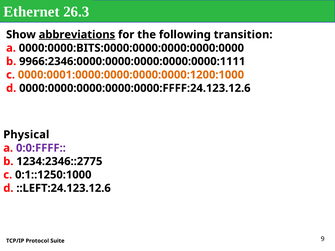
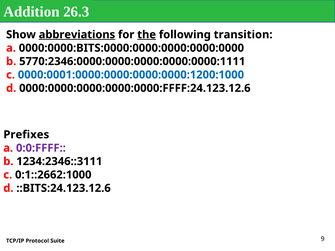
Ethernet: Ethernet -> Addition (31, 12)
the underline: none -> present (147, 35)
9966:2346:0000:0000:0000:0000:0000:1111: 9966:2346:0000:0000:0000:0000:0000:1111 -> 5770:2346:0000:0000:0000:0000:0000:1111 (132, 61)
0000:0001:0000:0000:0000:0000:1200:1000 colour: orange -> blue (131, 75)
Physical: Physical -> Prefixes (26, 135)
1234:2346::2775: 1234:2346::2775 -> 1234:2346::3111 (59, 162)
0:1::1250:1000: 0:1::1250:1000 -> 0:1::2662:1000 (53, 175)
::LEFT:24.123.12.6: ::LEFT:24.123.12.6 -> ::BITS:24.123.12.6 (64, 188)
